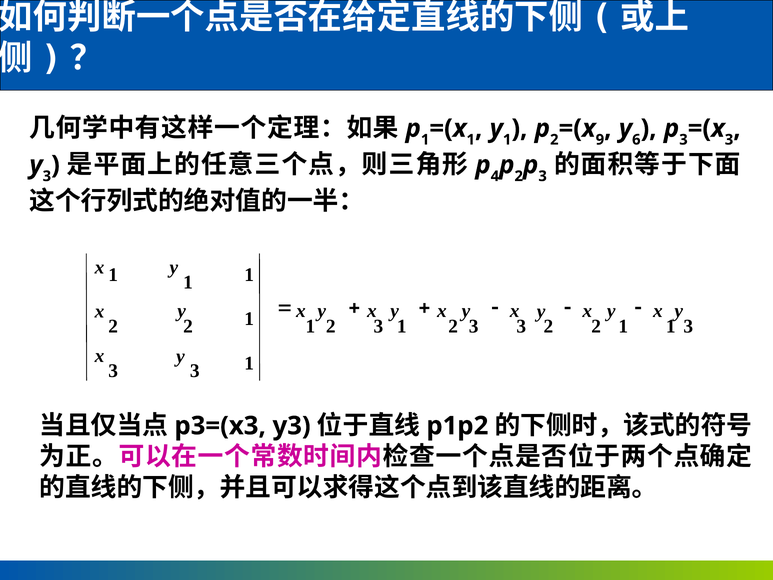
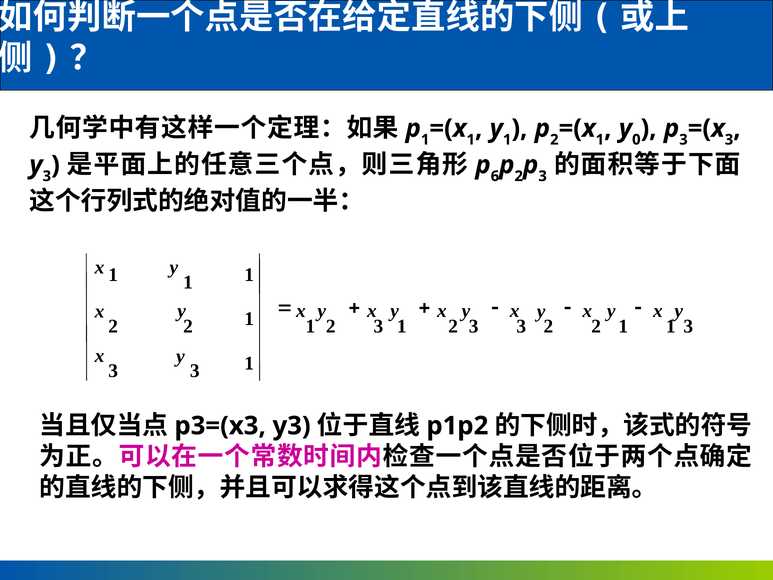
9: 9 -> 1 (600, 140)
6: 6 -> 0 (636, 140)
4: 4 -> 6 (495, 176)
